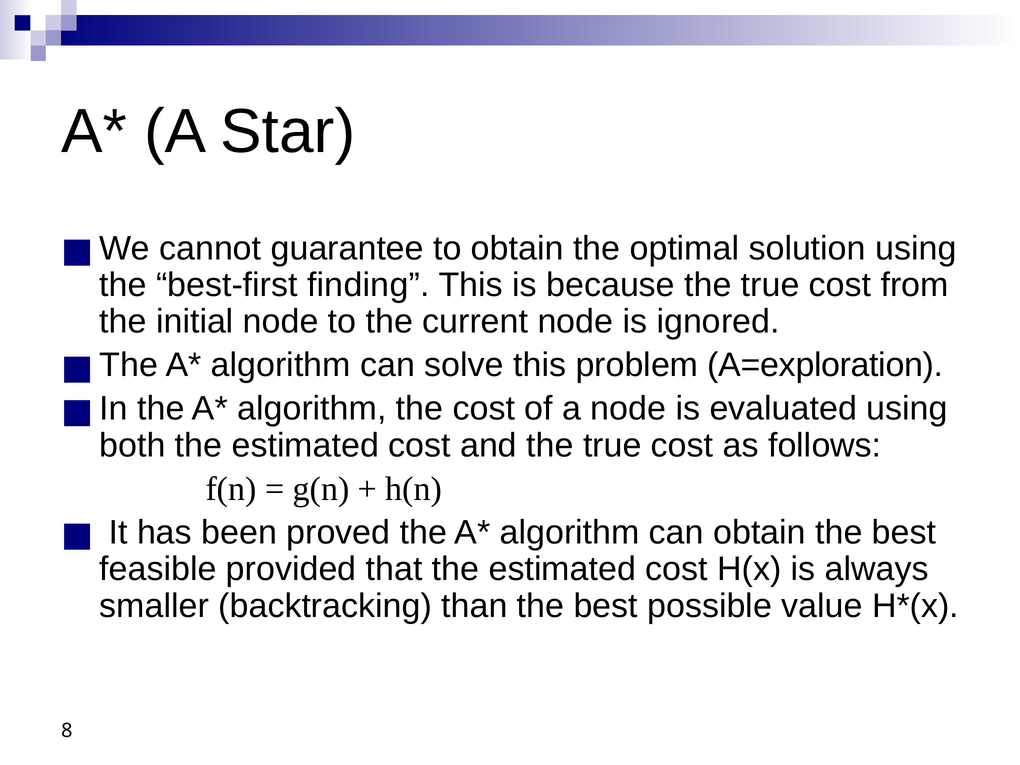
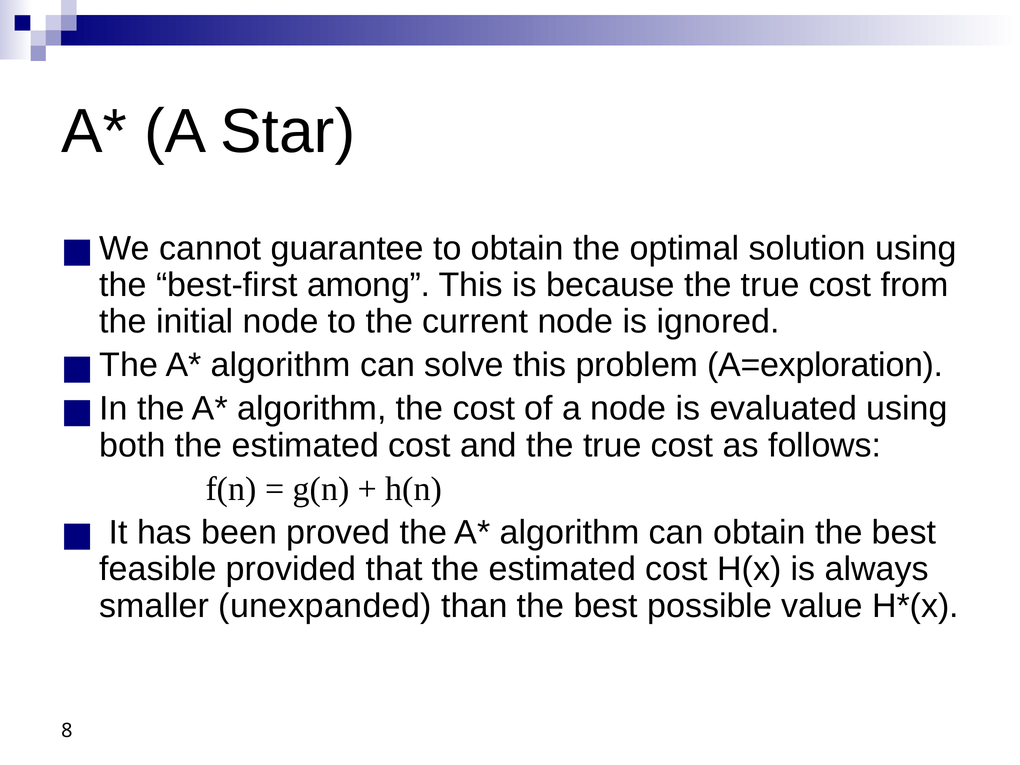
finding: finding -> among (369, 285)
backtracking: backtracking -> unexpanded (325, 606)
